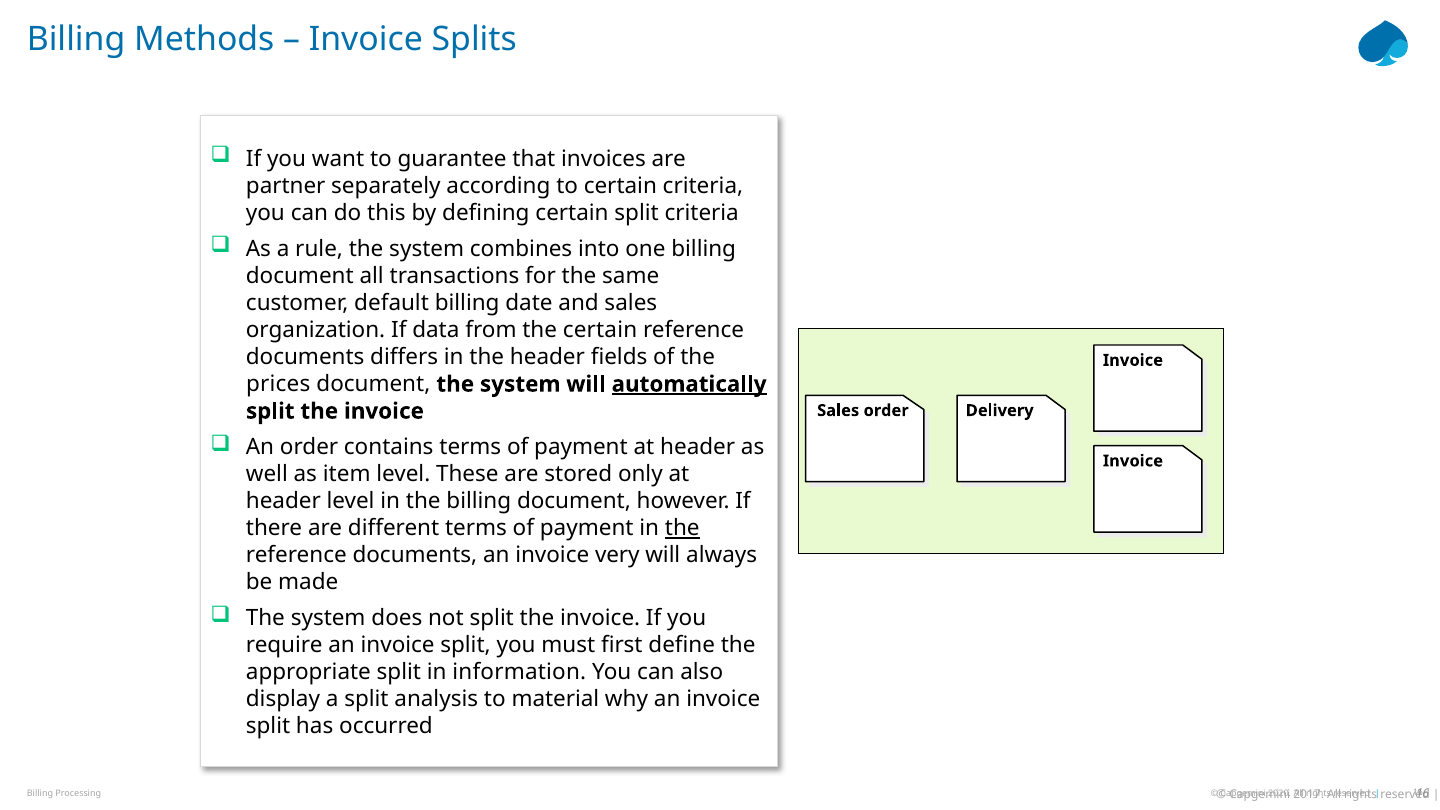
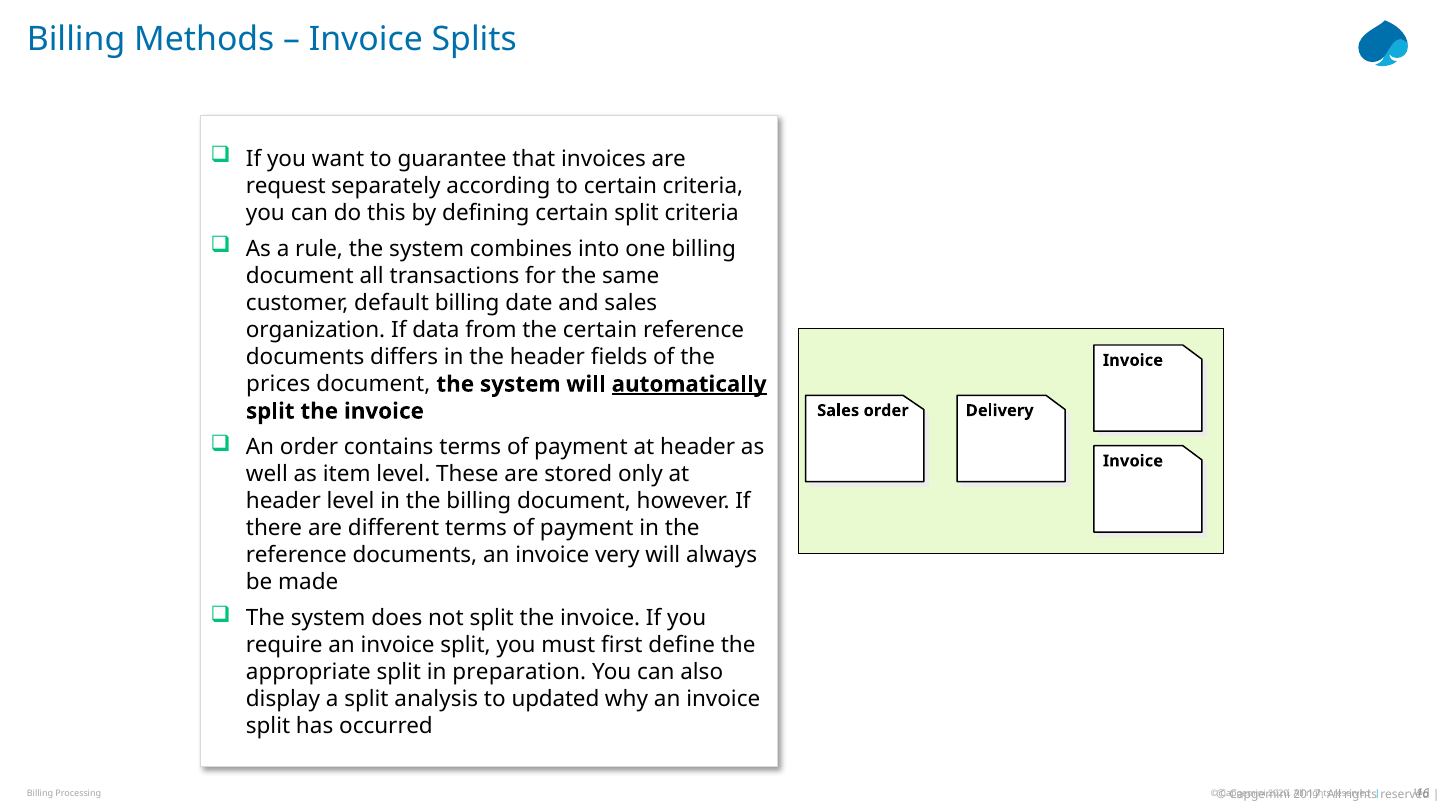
partner: partner -> request (286, 186)
the underline: present -> none (682, 528)
information: information -> preparation (519, 672)
material: material -> updated (555, 699)
